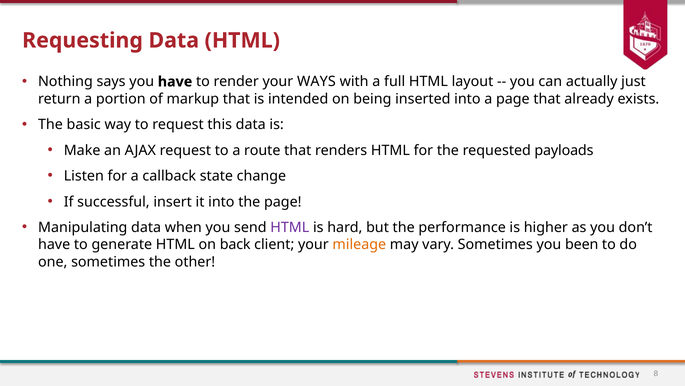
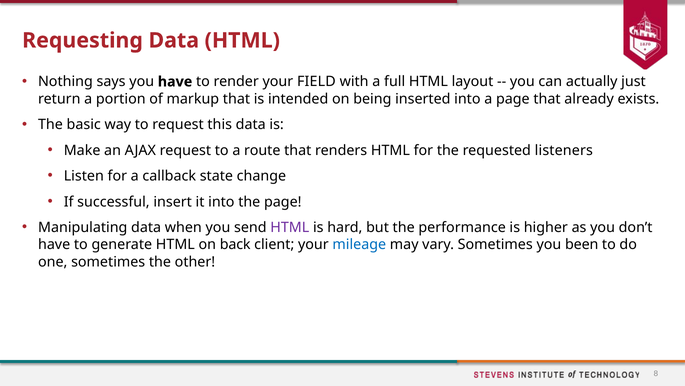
WAYS: WAYS -> FIELD (316, 82)
payloads: payloads -> listeners (564, 150)
mileage colour: orange -> blue (359, 244)
